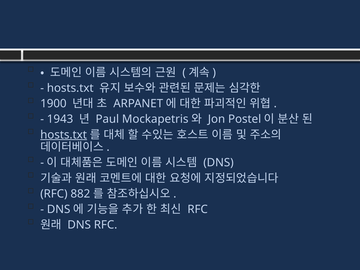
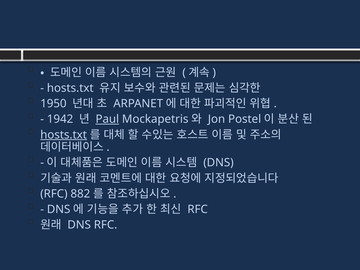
1900: 1900 -> 1950 (53, 104)
1943: 1943 -> 1942 (60, 119)
Paul underline: none -> present (107, 119)
